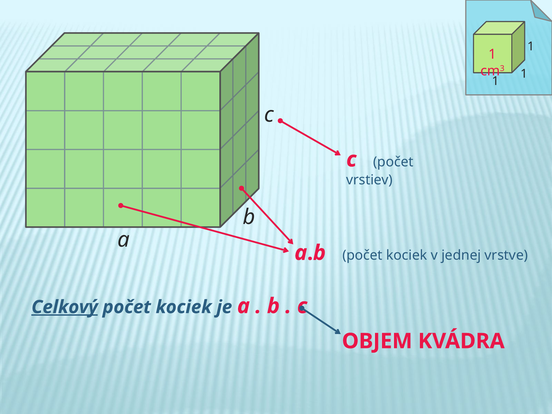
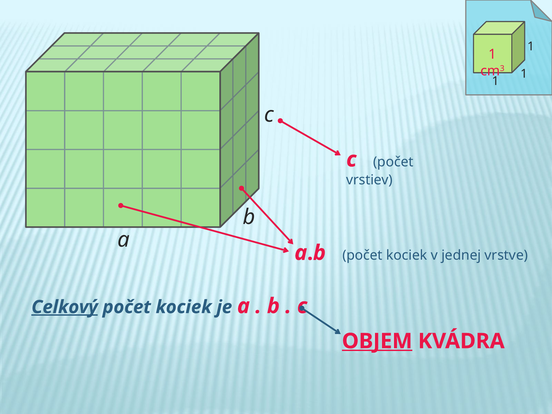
OBJEM underline: none -> present (377, 341)
